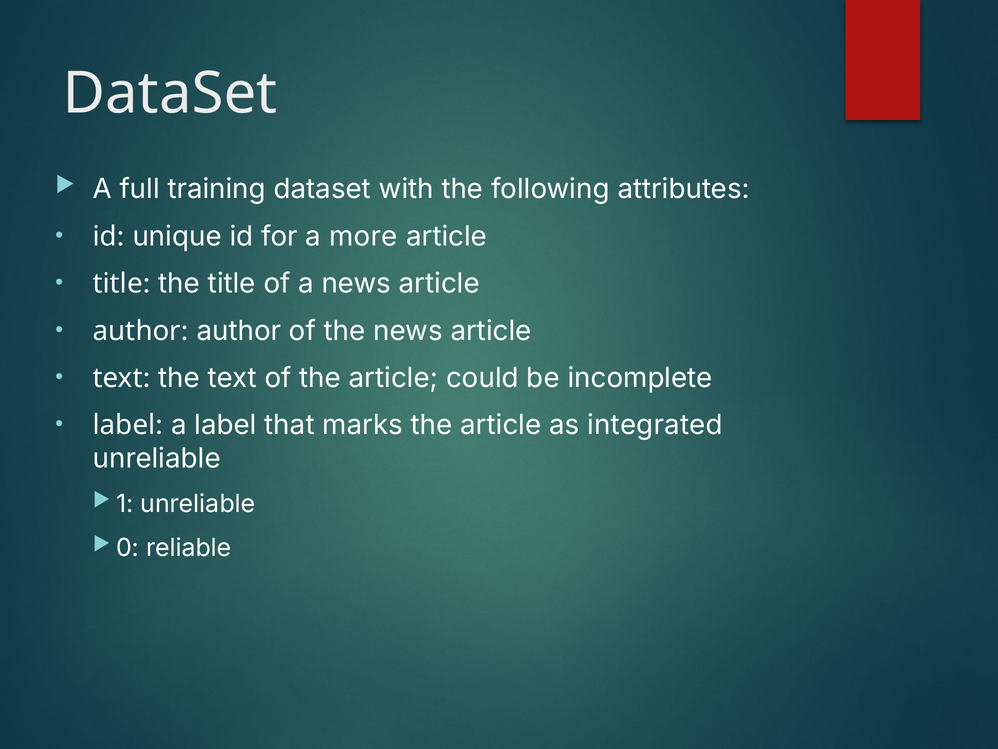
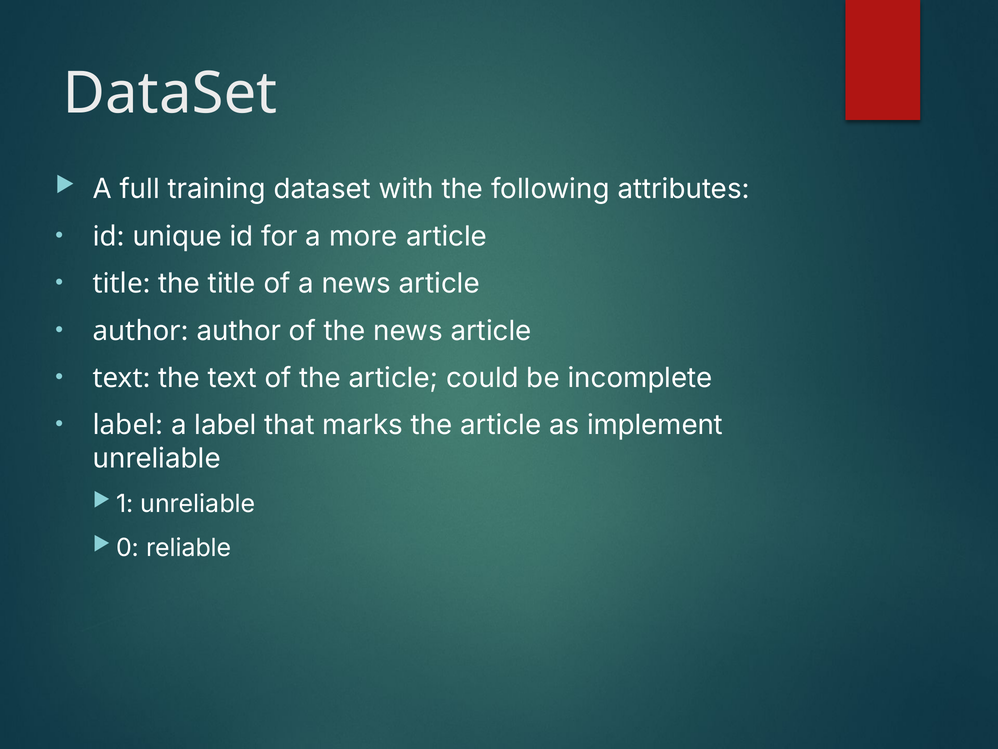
integrated: integrated -> implement (655, 425)
